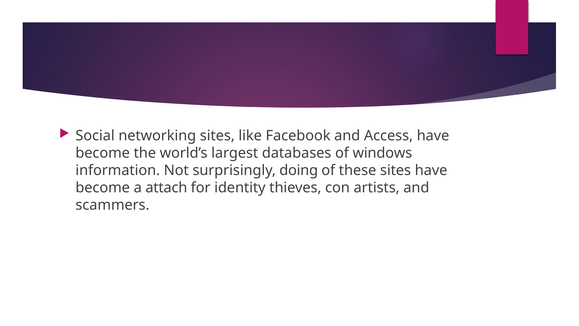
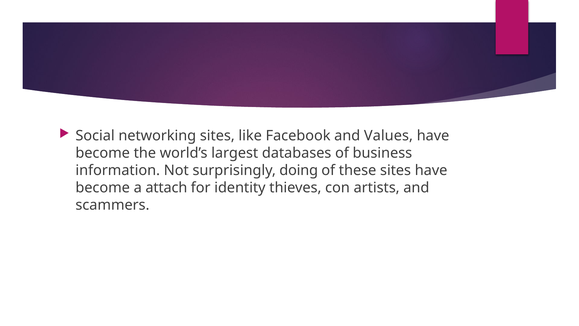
Access: Access -> Values (388, 136)
windows: windows -> business (382, 153)
